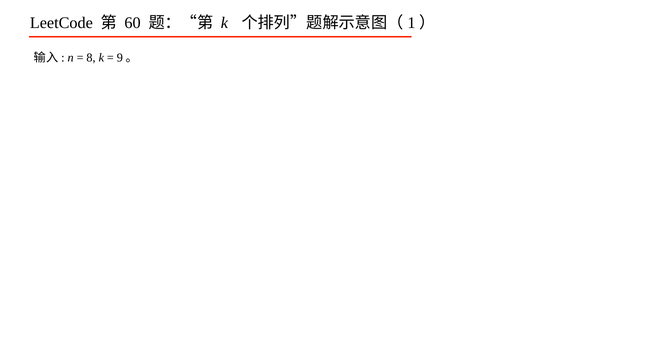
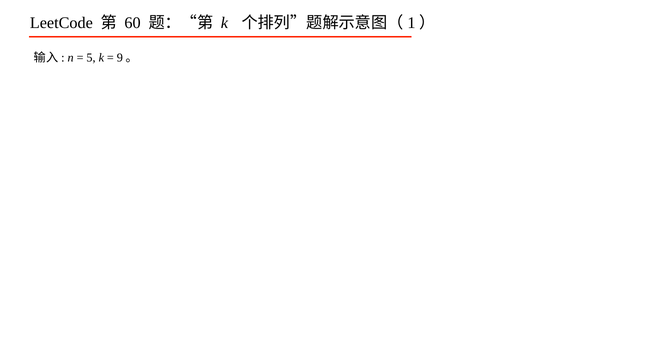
8: 8 -> 5 (91, 58)
